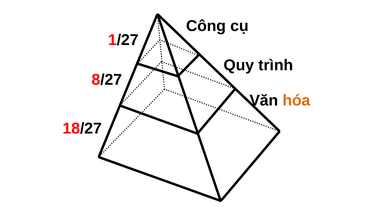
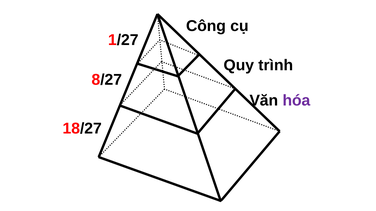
hóa colour: orange -> purple (296, 101)
